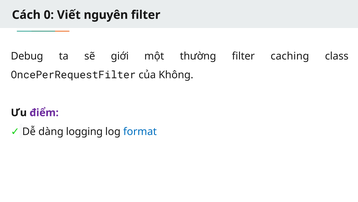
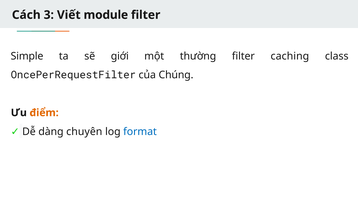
0: 0 -> 3 (49, 15)
nguyên: nguyên -> module (106, 15)
Debug: Debug -> Simple (27, 56)
Không: Không -> Chúng (176, 75)
điểm colour: purple -> orange (44, 112)
logging: logging -> chuyên (84, 131)
